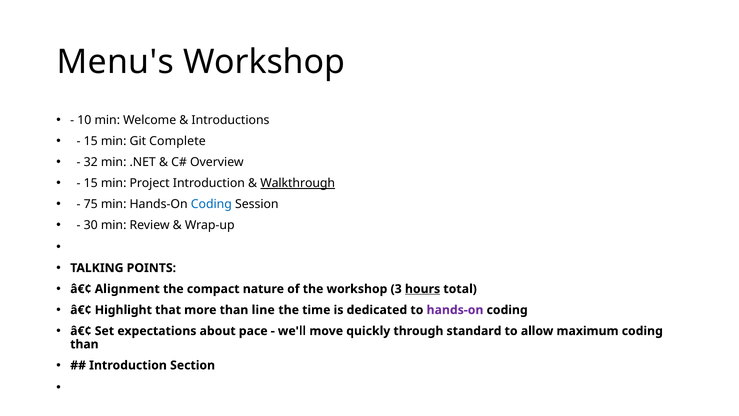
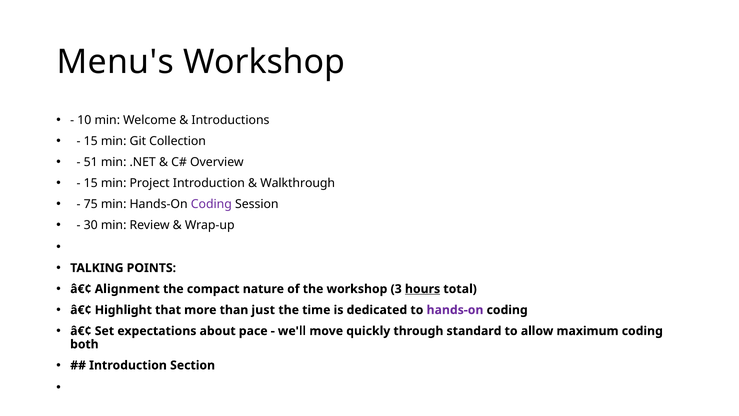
Complete: Complete -> Collection (178, 141)
32: 32 -> 51 (91, 162)
Walkthrough underline: present -> none (298, 183)
Coding colour: blue -> purple (211, 204)
line: line -> just (263, 310)
than: than -> both (84, 344)
